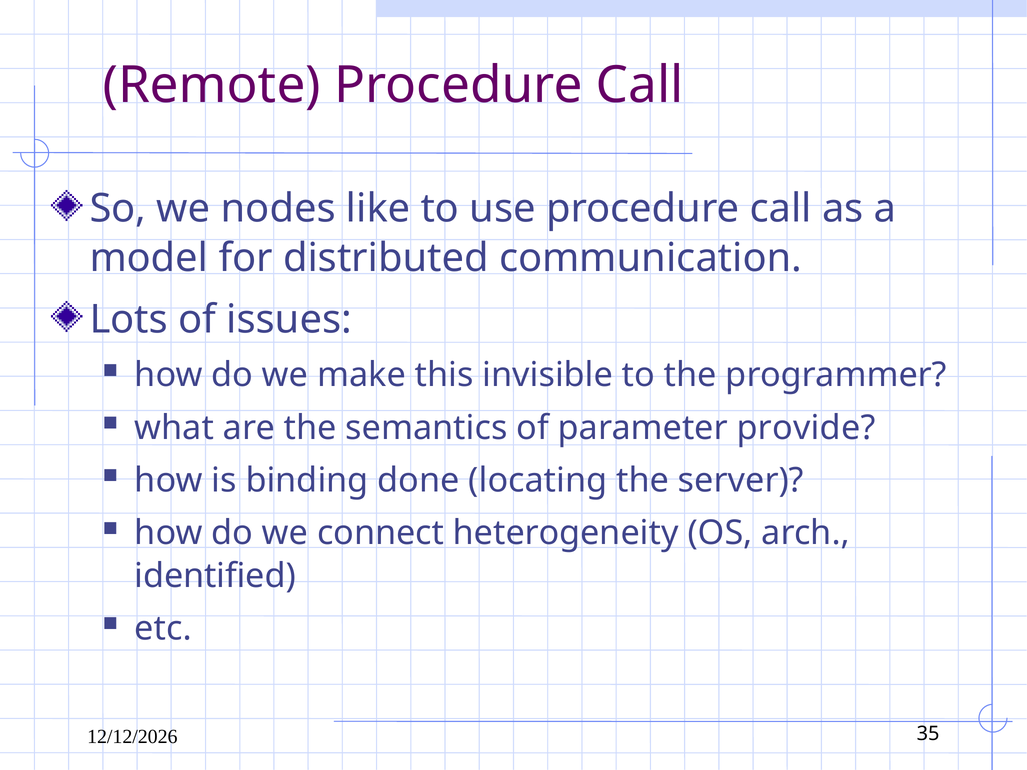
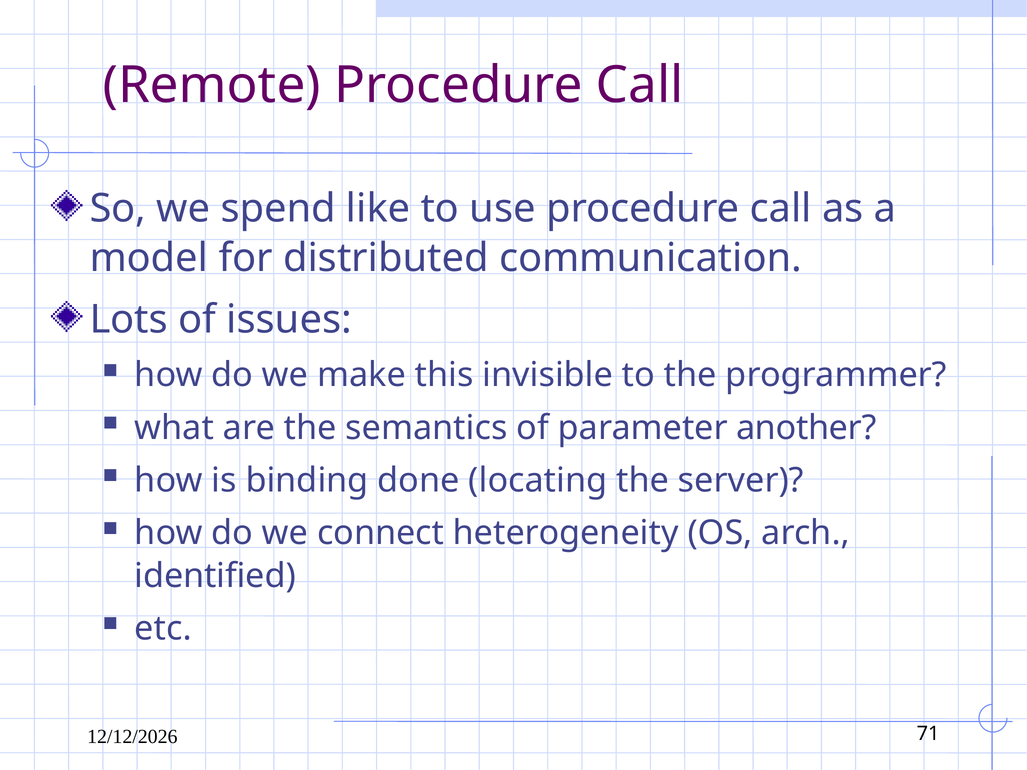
nodes: nodes -> spend (278, 208)
provide: provide -> another (806, 428)
35: 35 -> 71 (928, 734)
